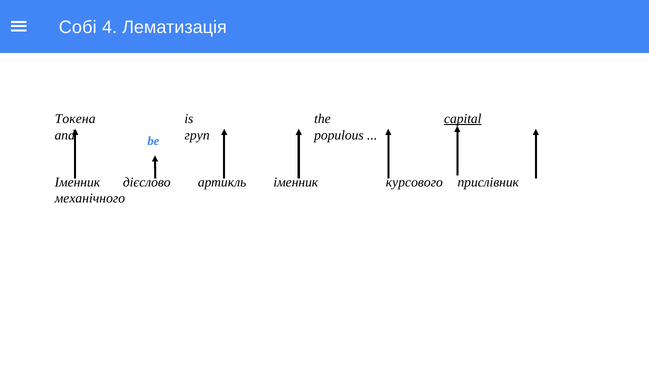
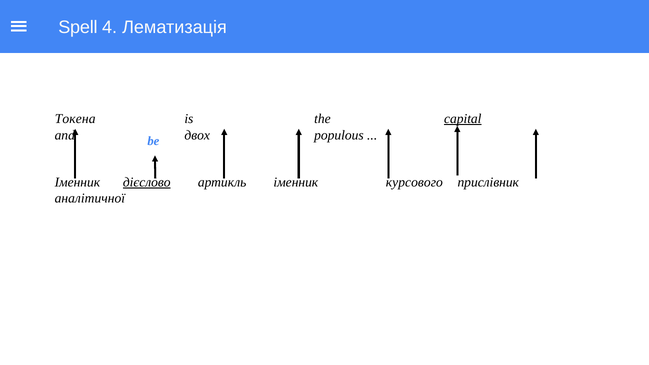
Собі: Собі -> Spell (78, 27)
груп: груп -> двох (197, 135)
дієслово underline: none -> present (147, 182)
механічного: механічного -> аналітичної (90, 199)
